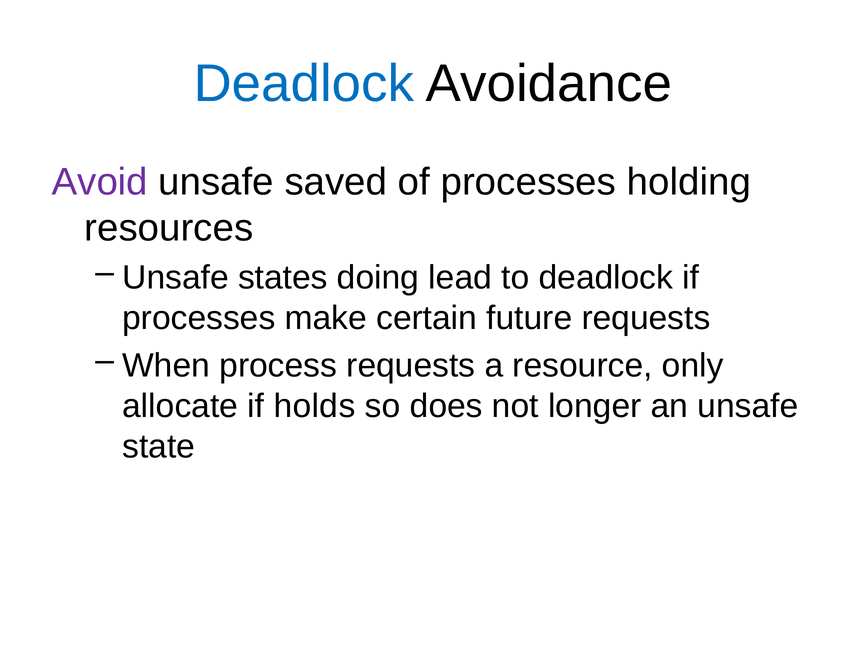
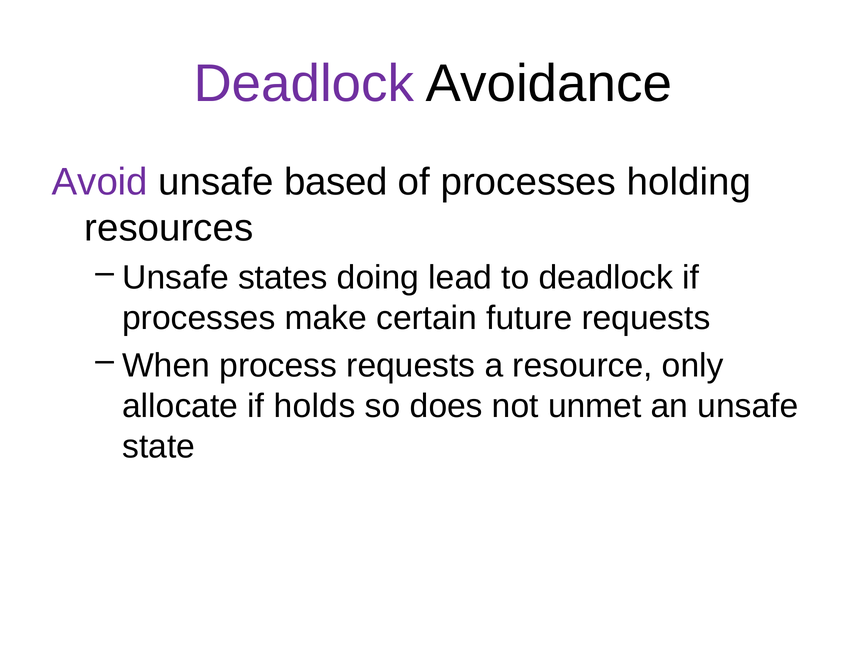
Deadlock colour: blue -> purple (304, 84)
saved: saved -> based (336, 182)
longer: longer -> unmet (595, 406)
